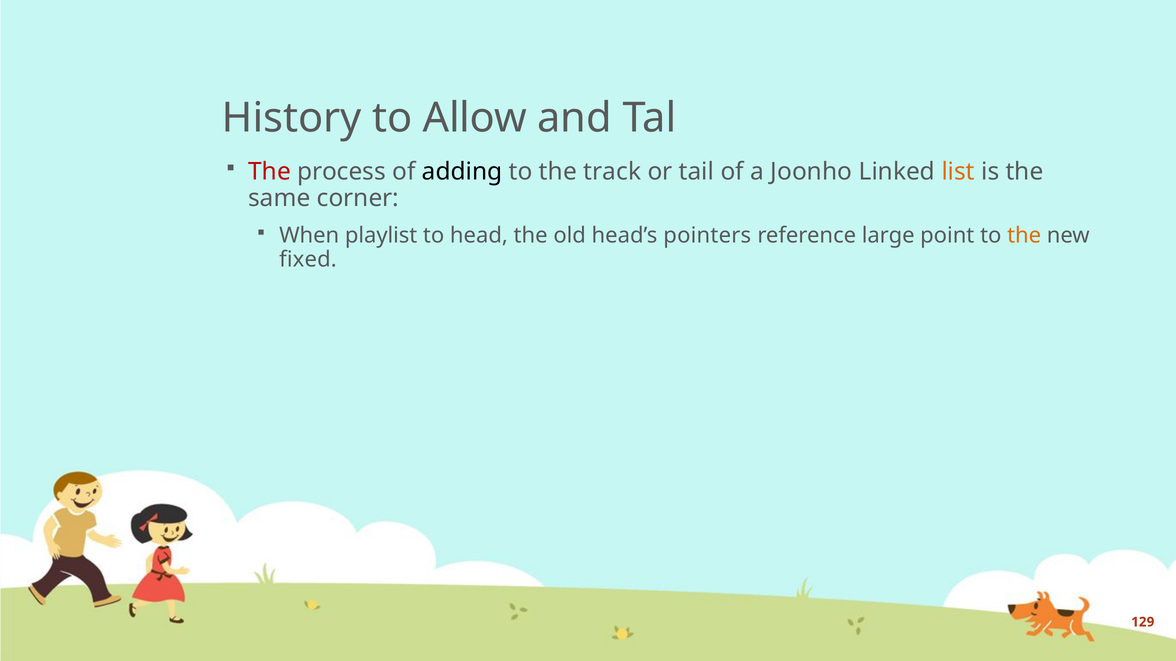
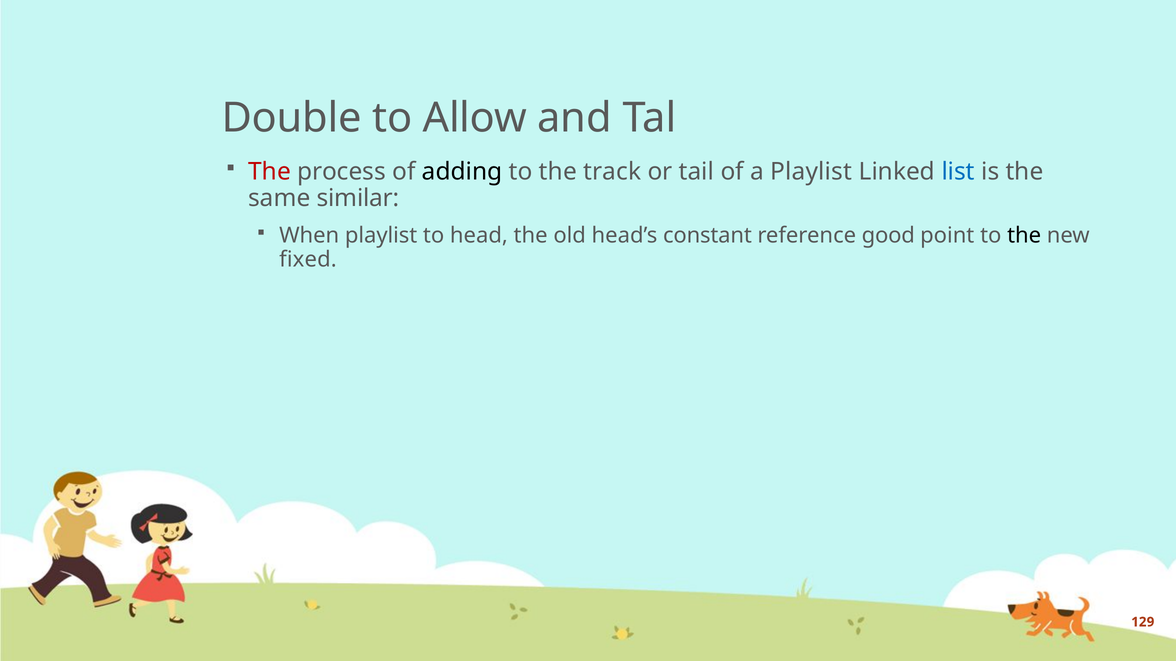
History: History -> Double (292, 118)
a Joonho: Joonho -> Playlist (811, 172)
list colour: orange -> blue (958, 172)
corner: corner -> similar (358, 198)
pointers: pointers -> constant (707, 236)
large: large -> good (888, 236)
the colour: orange -> black (1024, 236)
